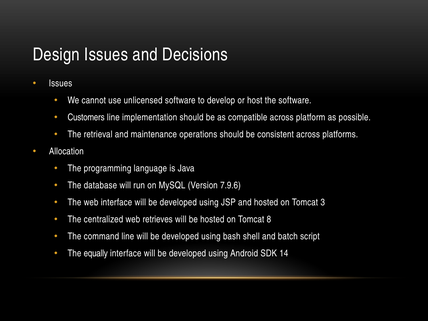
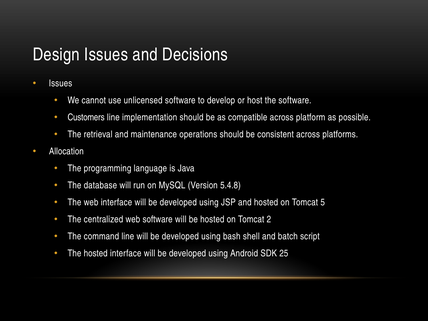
7.9.6: 7.9.6 -> 5.4.8 (230, 185)
3: 3 -> 5 (323, 202)
web retrieves: retrieves -> software (158, 219)
8: 8 -> 2 (269, 219)
The equally: equally -> hosted (96, 253)
14: 14 -> 25 (284, 253)
